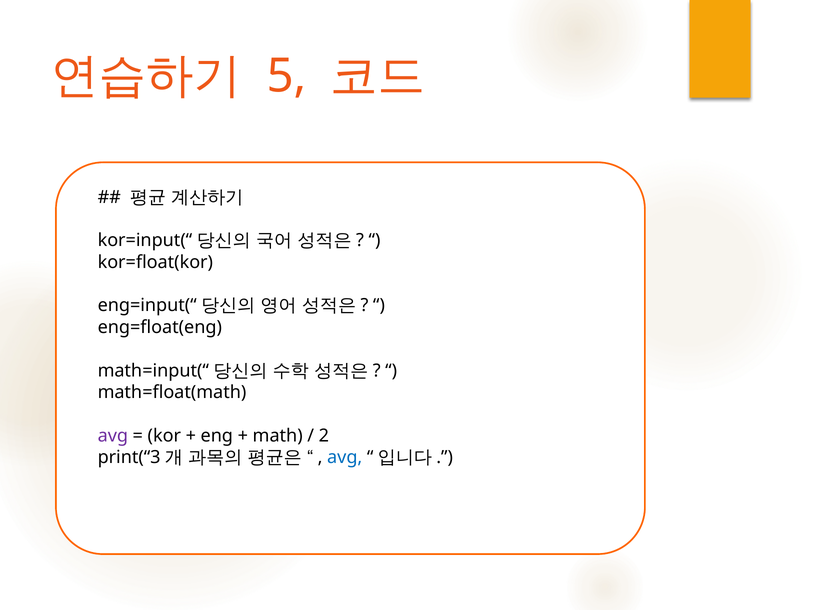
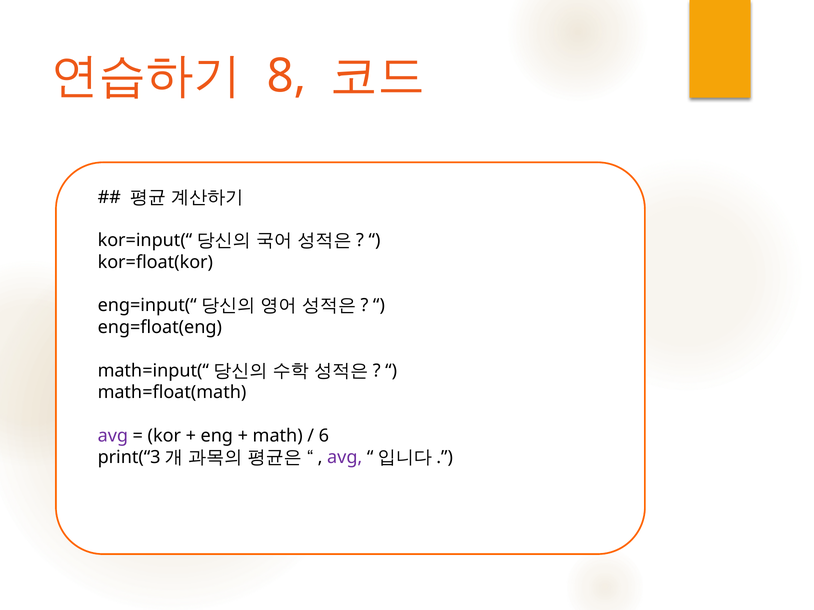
5: 5 -> 8 (287, 76)
2: 2 -> 6 (324, 436)
avg colour: blue -> purple (345, 458)
